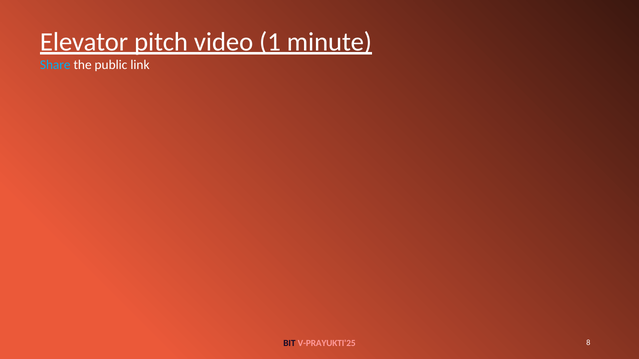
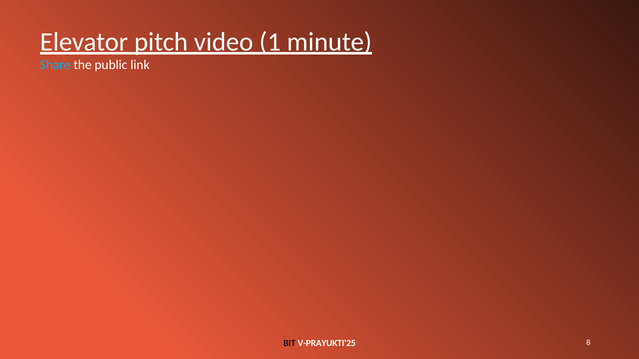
V-PRAYUKTI'25 colour: pink -> white (327, 343)
